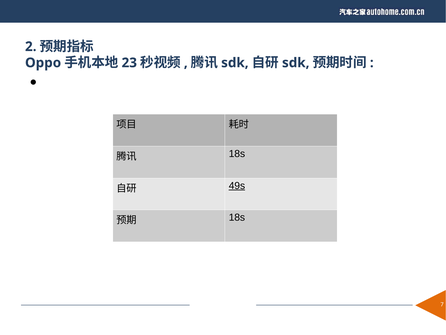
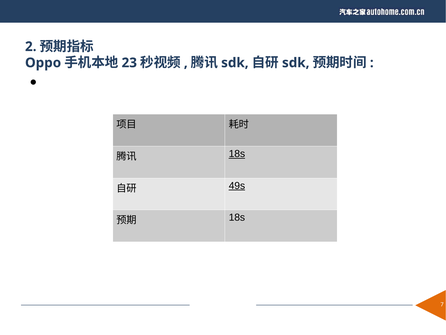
18s underline: none -> present (237, 154)
